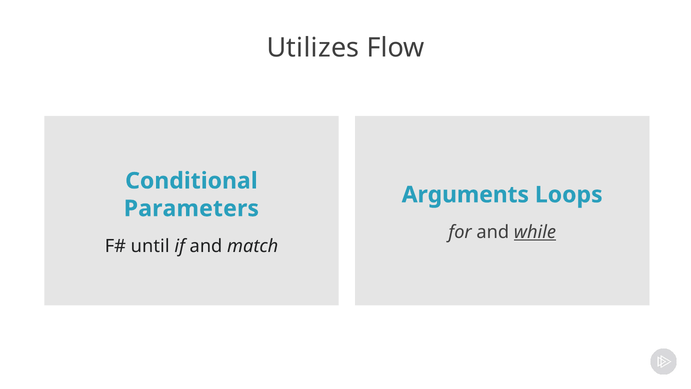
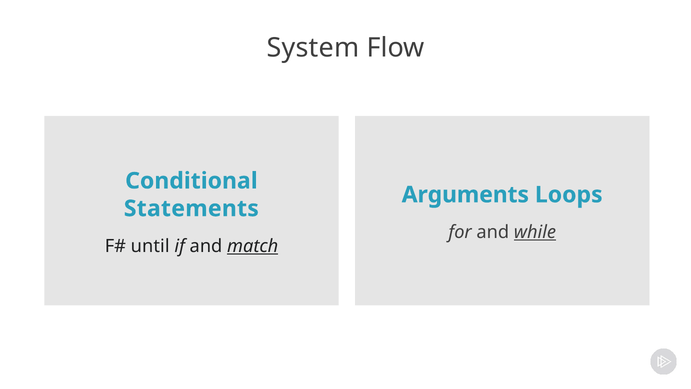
Utilizes: Utilizes -> System (313, 48)
Parameters: Parameters -> Statements (191, 208)
match underline: none -> present (253, 246)
